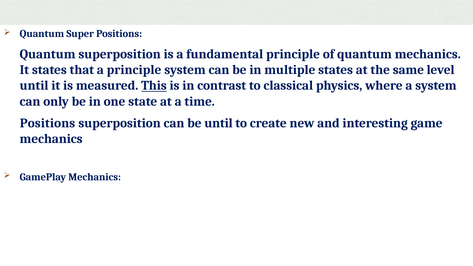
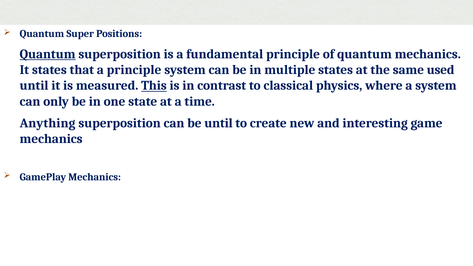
Quantum underline: none -> present (48, 54)
level: level -> used (441, 70)
Positions: Positions -> Anything (48, 123)
